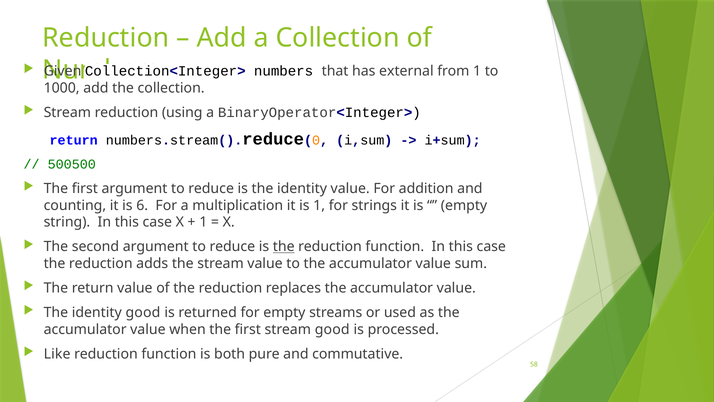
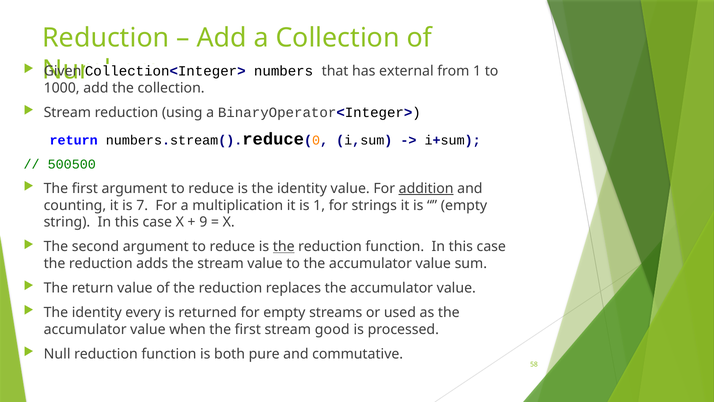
addition underline: none -> present (426, 188)
6: 6 -> 7 (142, 205)
1: 1 -> 9 (203, 222)
identity good: good -> every (143, 312)
Like: Like -> Null (57, 354)
